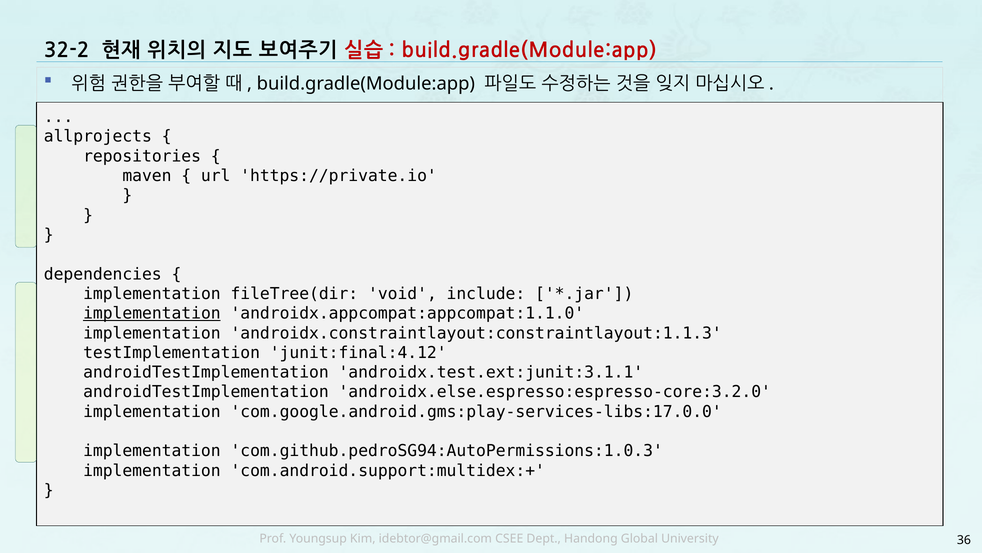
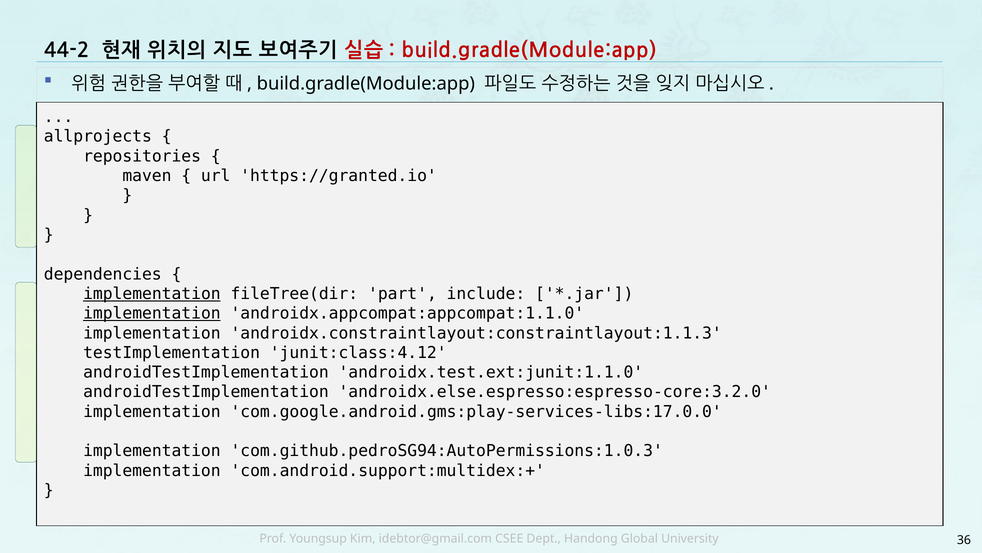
32-2: 32-2 -> 44-2 (67, 50)
https://private.io: https://private.io -> https://granted.io (339, 176)
implementation underline: none -> present (152, 293)
void: void -> part (402, 293)
junit:final:4.12: junit:final:4.12 -> junit:class:4.12 (358, 352)
androidx.test.ext:junit:3.1.1: androidx.test.ext:junit:3.1.1 -> androidx.test.ext:junit:1.1.0 (491, 372)
